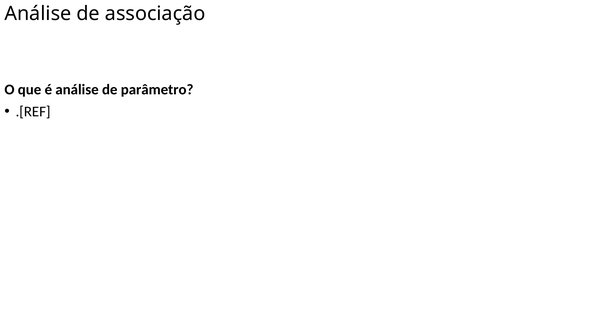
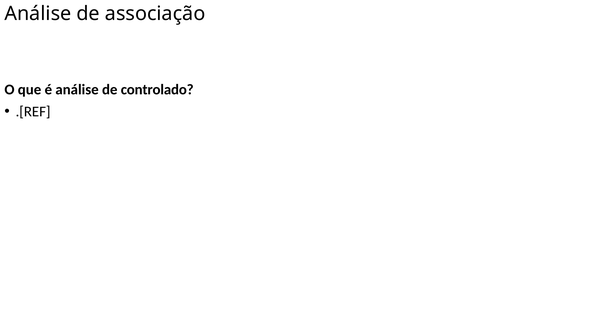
parâmetro: parâmetro -> controlado (157, 89)
